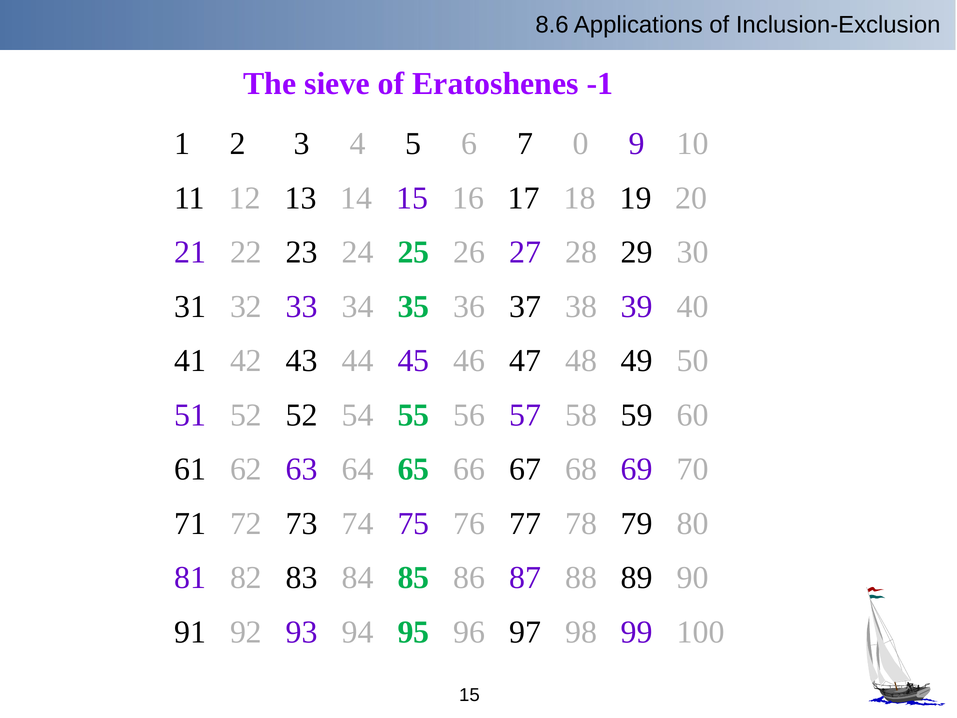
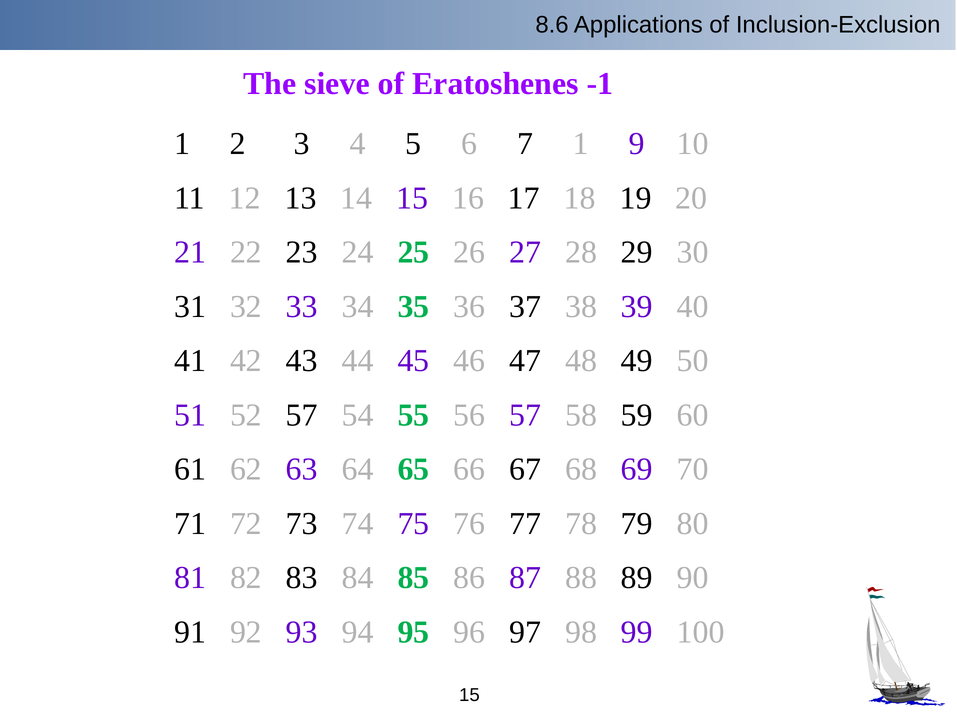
7 0: 0 -> 1 (581, 144)
52 52: 52 -> 57 (302, 415)
